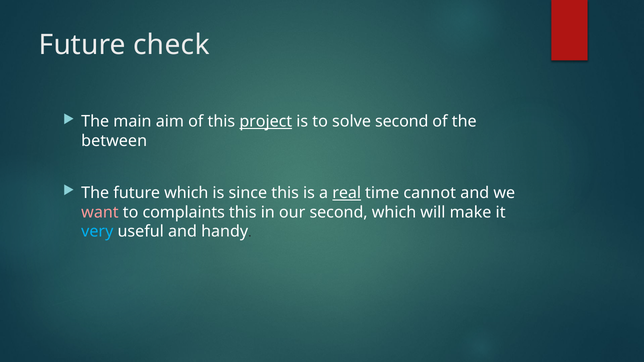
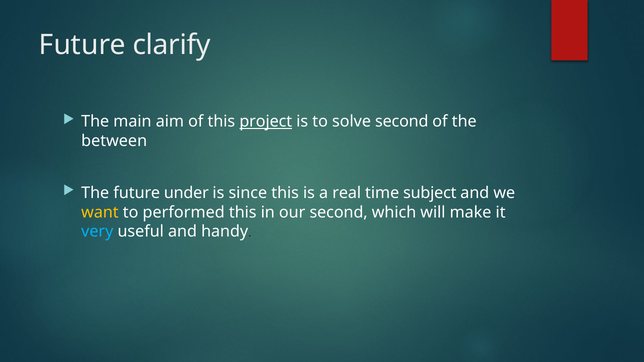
check: check -> clarify (172, 45)
future which: which -> under (186, 193)
real underline: present -> none (347, 193)
cannot: cannot -> subject (430, 193)
want colour: pink -> yellow (100, 212)
complaints: complaints -> performed (184, 212)
